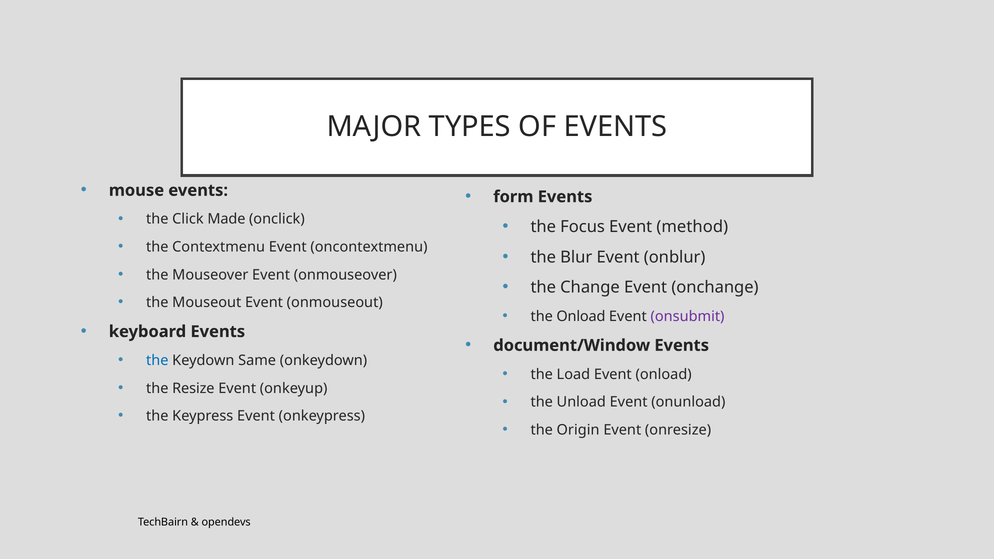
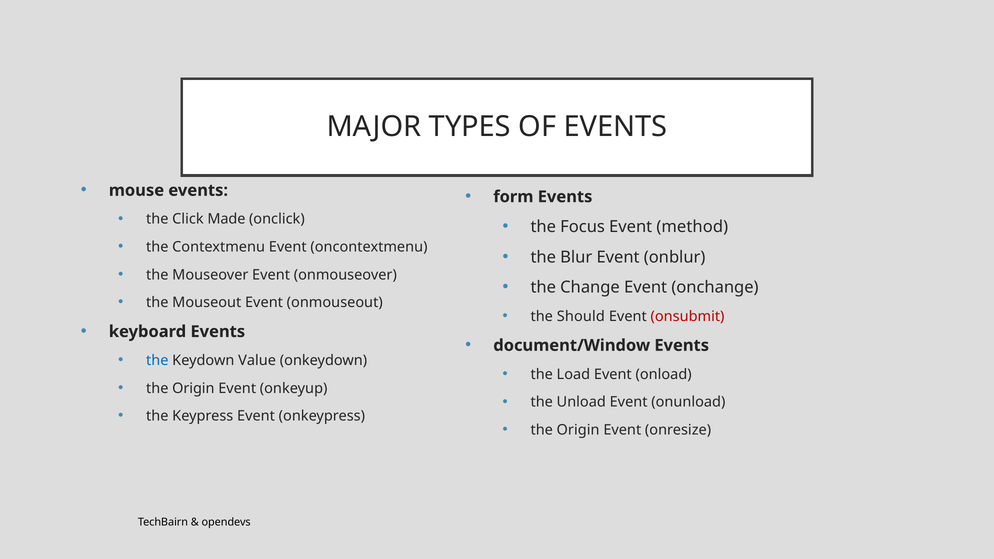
the Onload: Onload -> Should (581, 316)
onsubmit colour: purple -> red (688, 316)
Same: Same -> Value (257, 361)
Resize: Resize -> Origin (193, 388)
